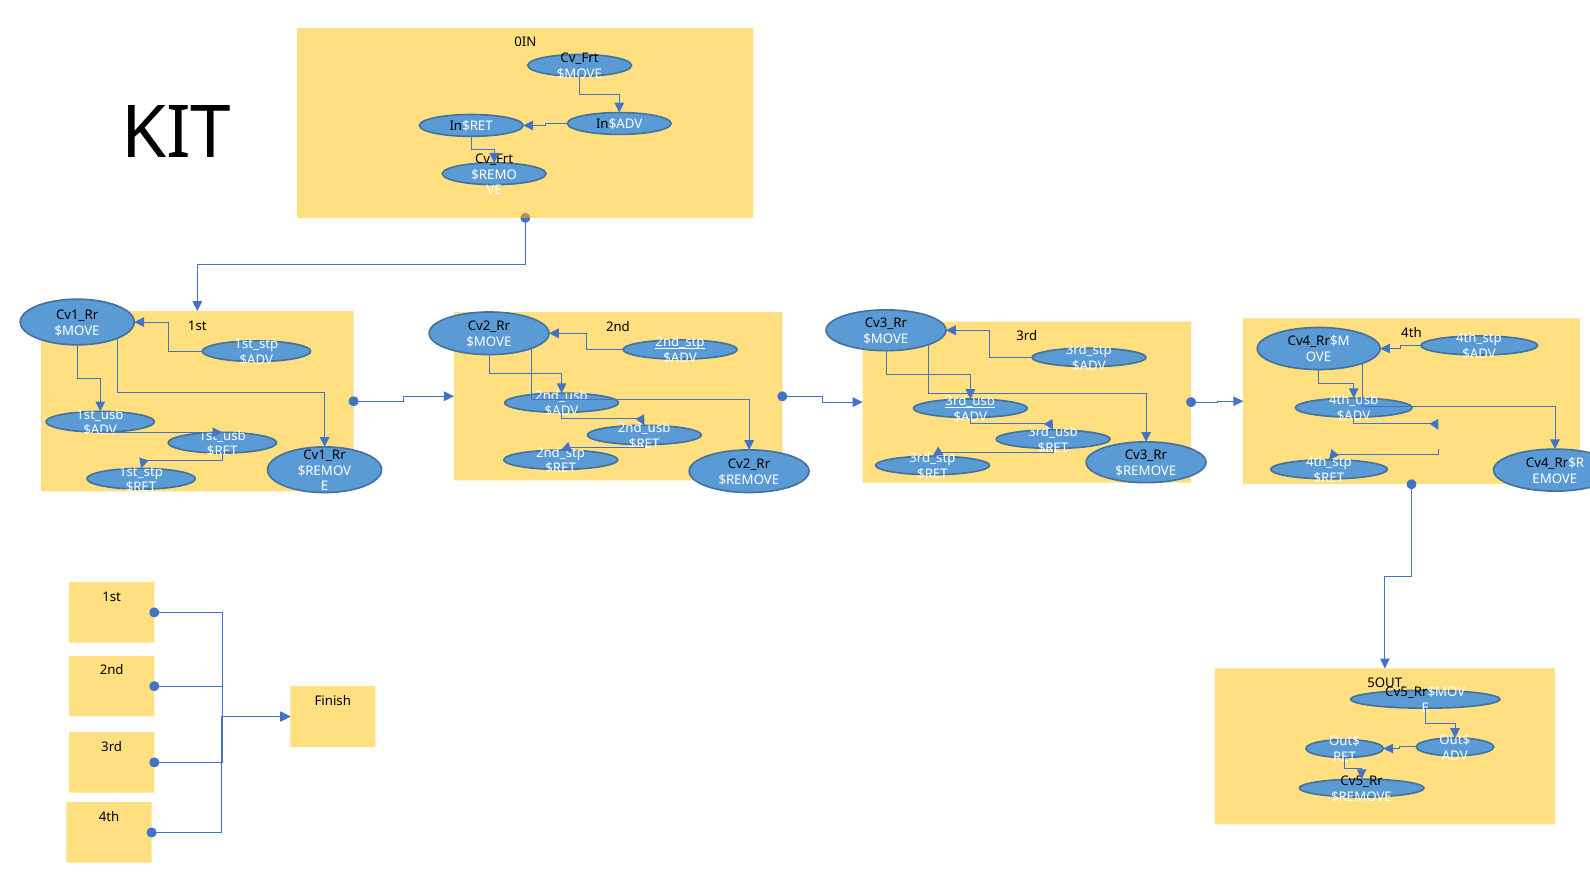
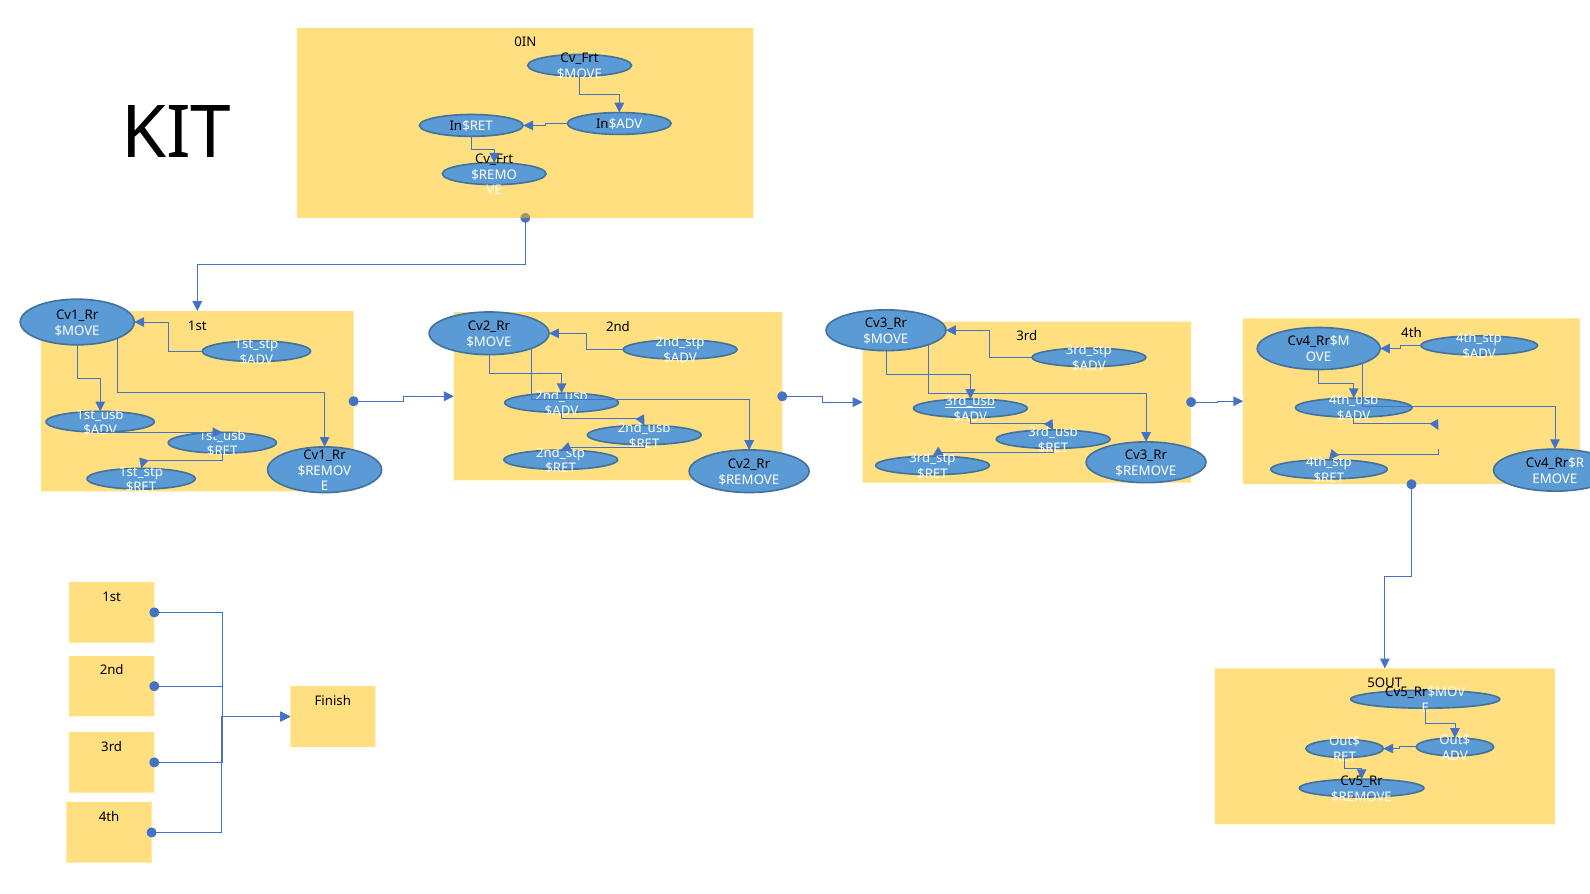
2nd_stp underline: present -> none (680, 343)
